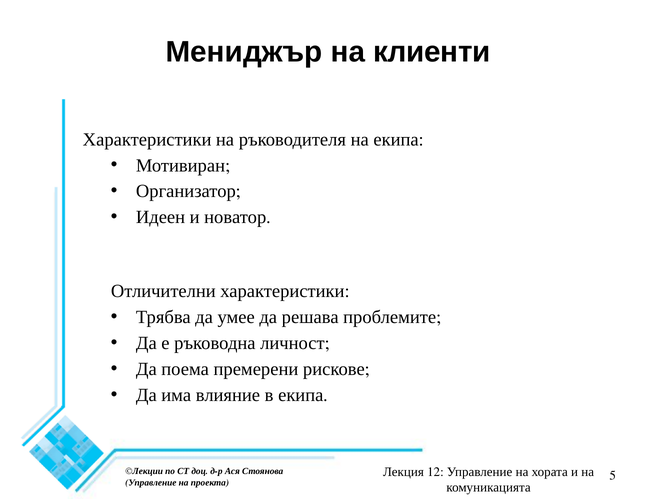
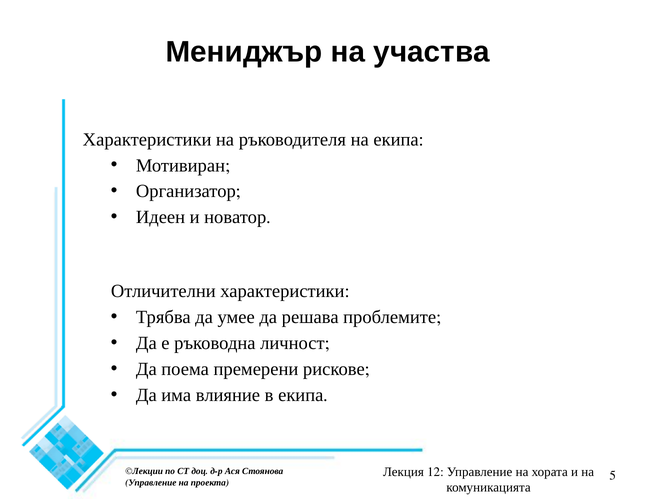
клиенти: клиенти -> участва (432, 52)
